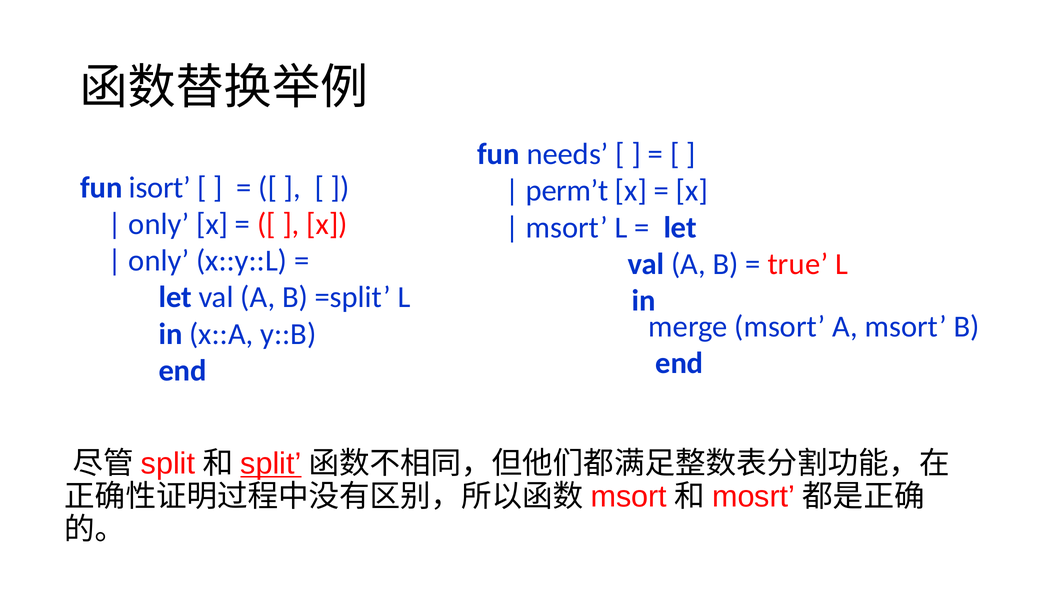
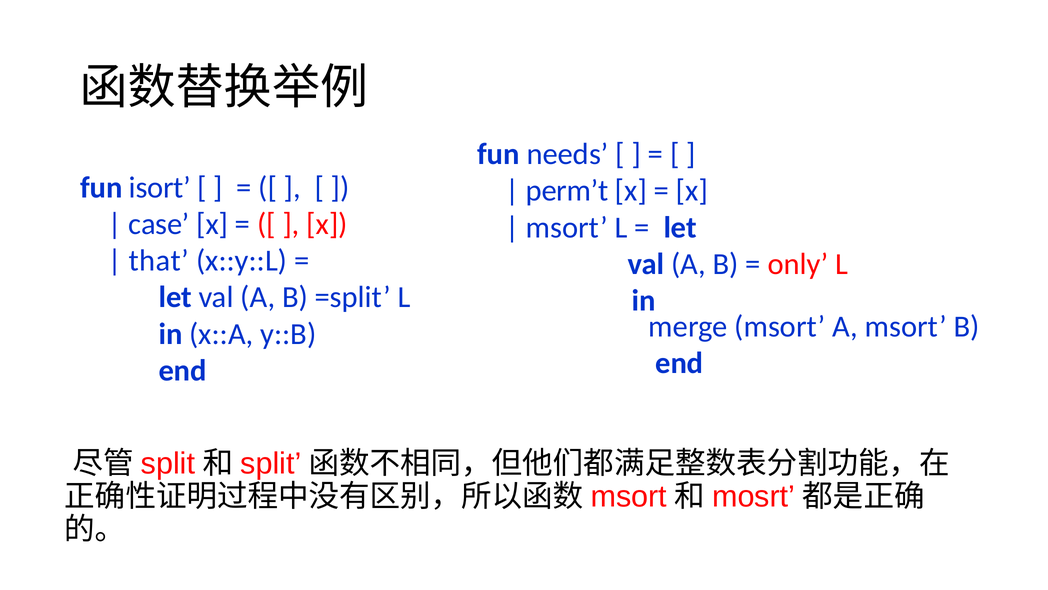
only: only -> case (159, 224)
only: only -> that (159, 261)
true: true -> only (798, 264)
split underline: present -> none (271, 463)
